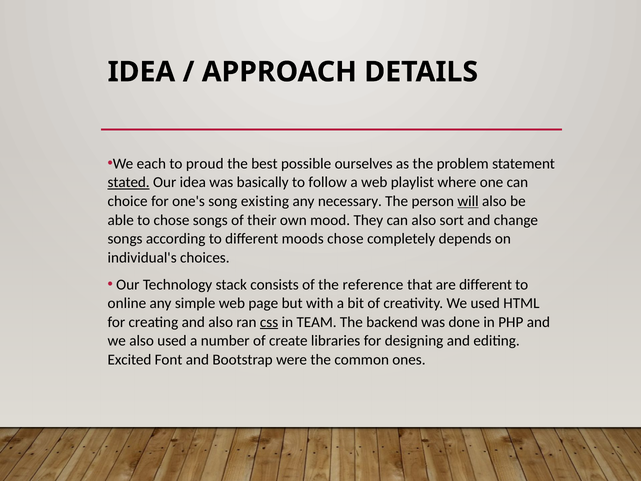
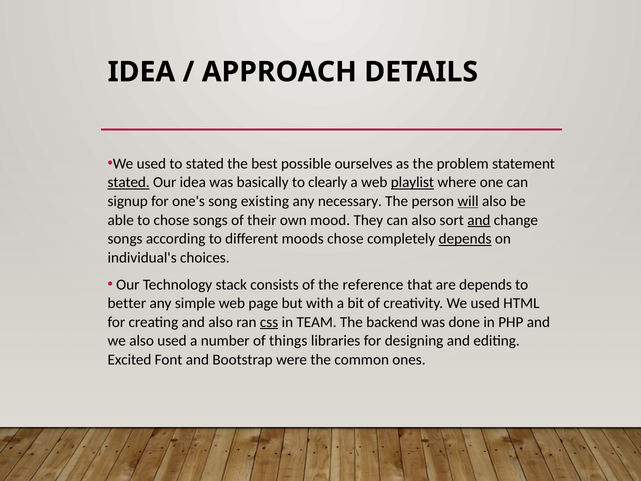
each: each -> used (151, 164)
to proud: proud -> stated (205, 164)
follow: follow -> clearly (328, 182)
playlist underline: none -> present (412, 182)
choice: choice -> signup (128, 201)
and underline: none -> present (479, 220)
depends underline: none -> present (465, 239)
are different: different -> depends (486, 284)
online: online -> better (127, 303)
create: create -> things (288, 341)
